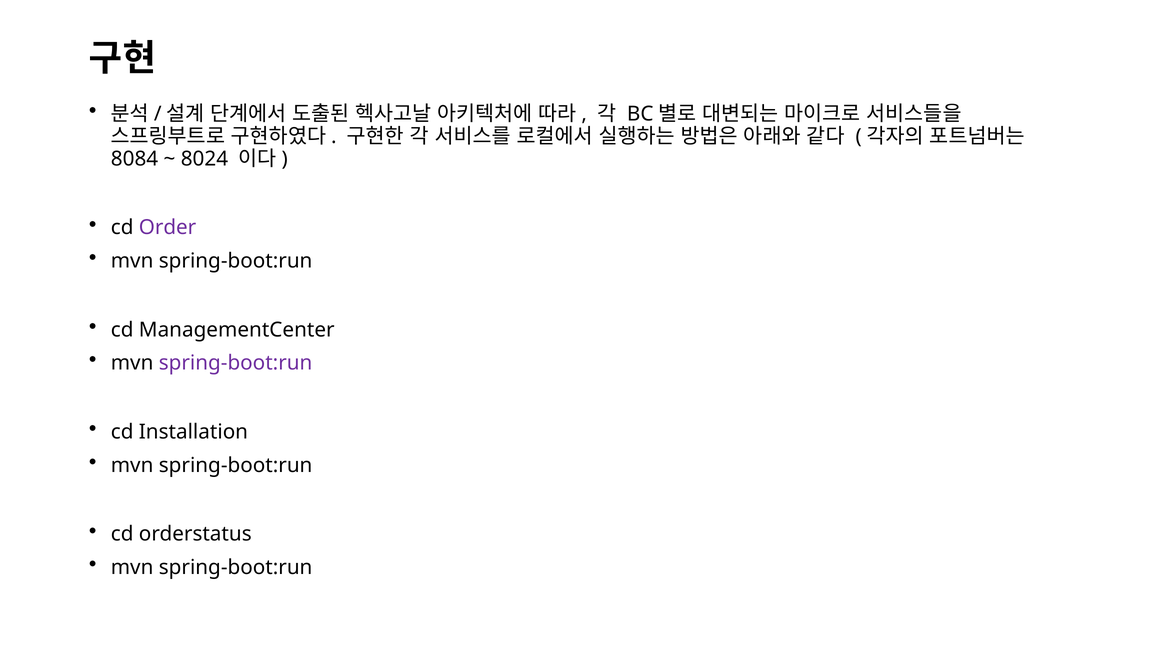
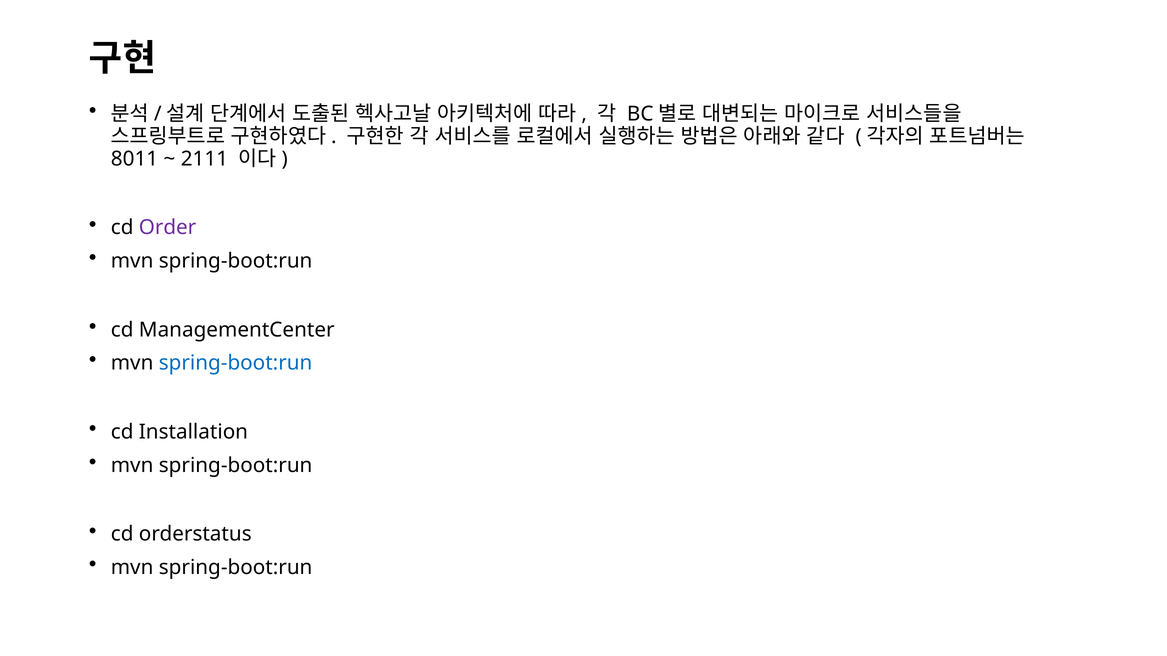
8084: 8084 -> 8011 (135, 159)
8024: 8024 -> 2111 (204, 159)
spring-boot:run colour: purple -> blue (236, 363)
